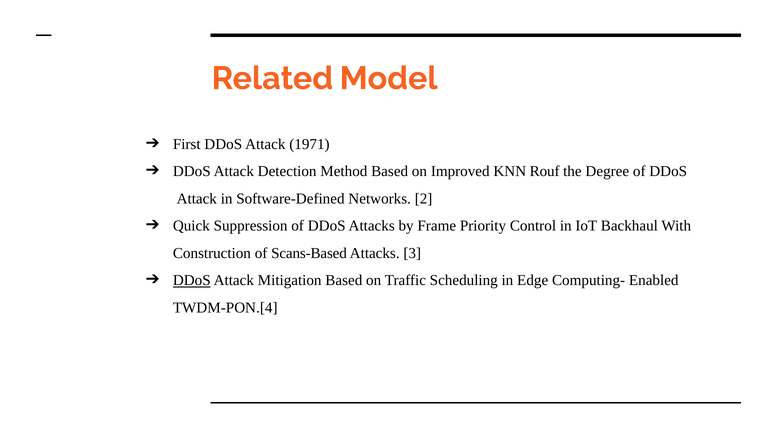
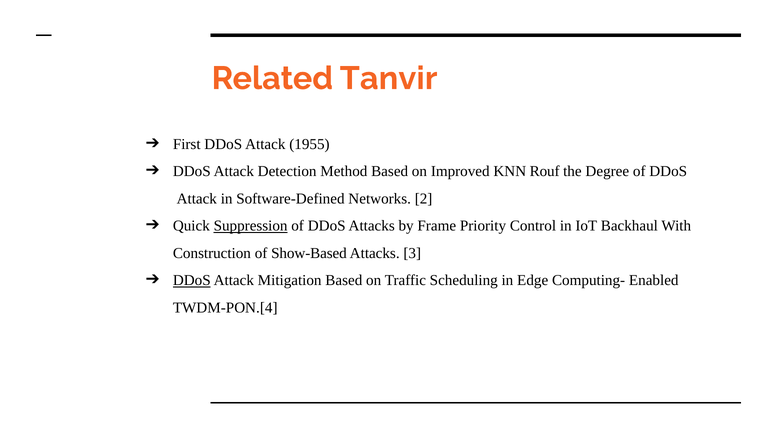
Model: Model -> Tanvir (389, 78)
1971: 1971 -> 1955 (309, 144)
Suppression underline: none -> present (251, 226)
Scans-Based: Scans-Based -> Show-Based (309, 253)
